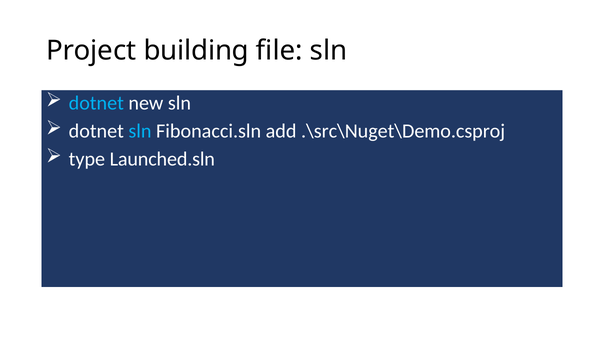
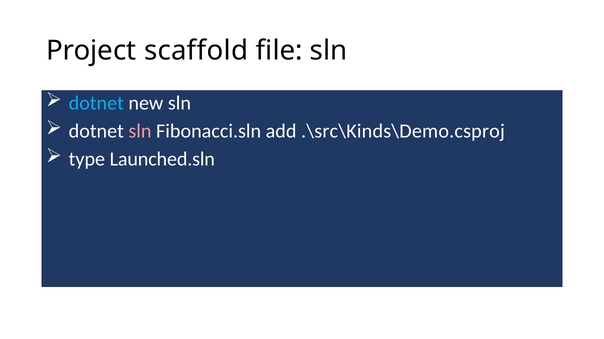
building: building -> scaffold (196, 51)
sln colour: light blue -> pink (140, 132)
.\src\Nuget\Demo.csproj: .\src\Nuget\Demo.csproj -> .\src\Kinds\Demo.csproj (403, 132)
